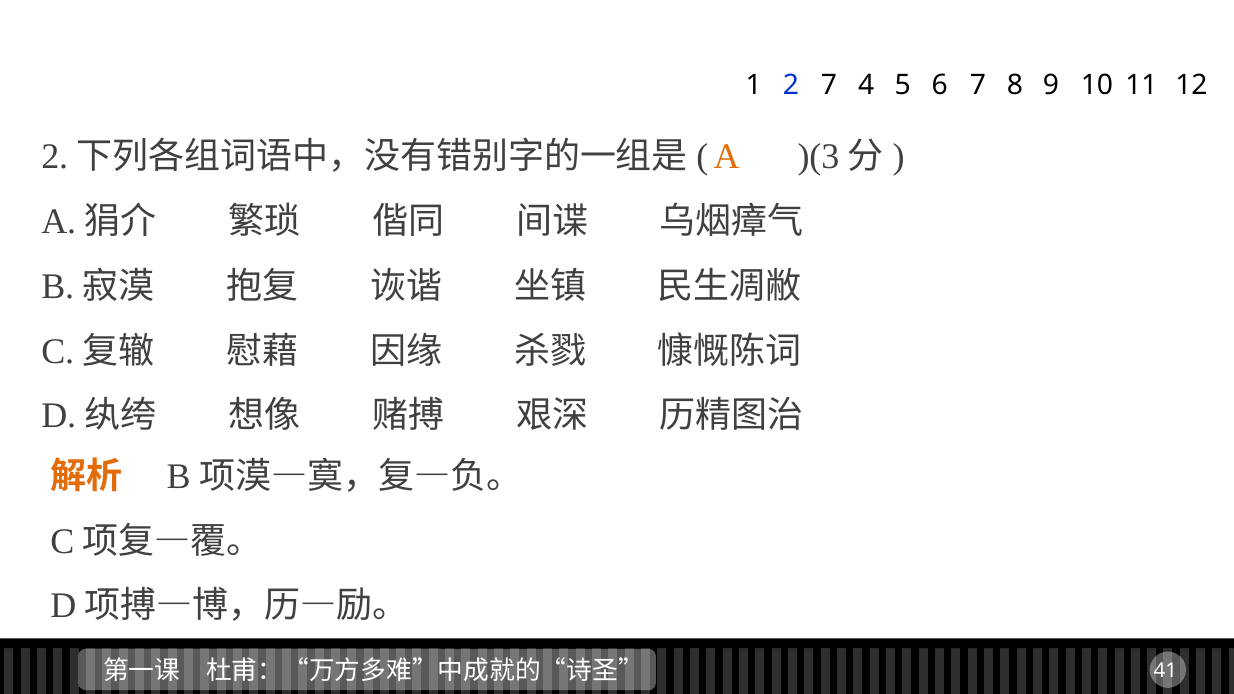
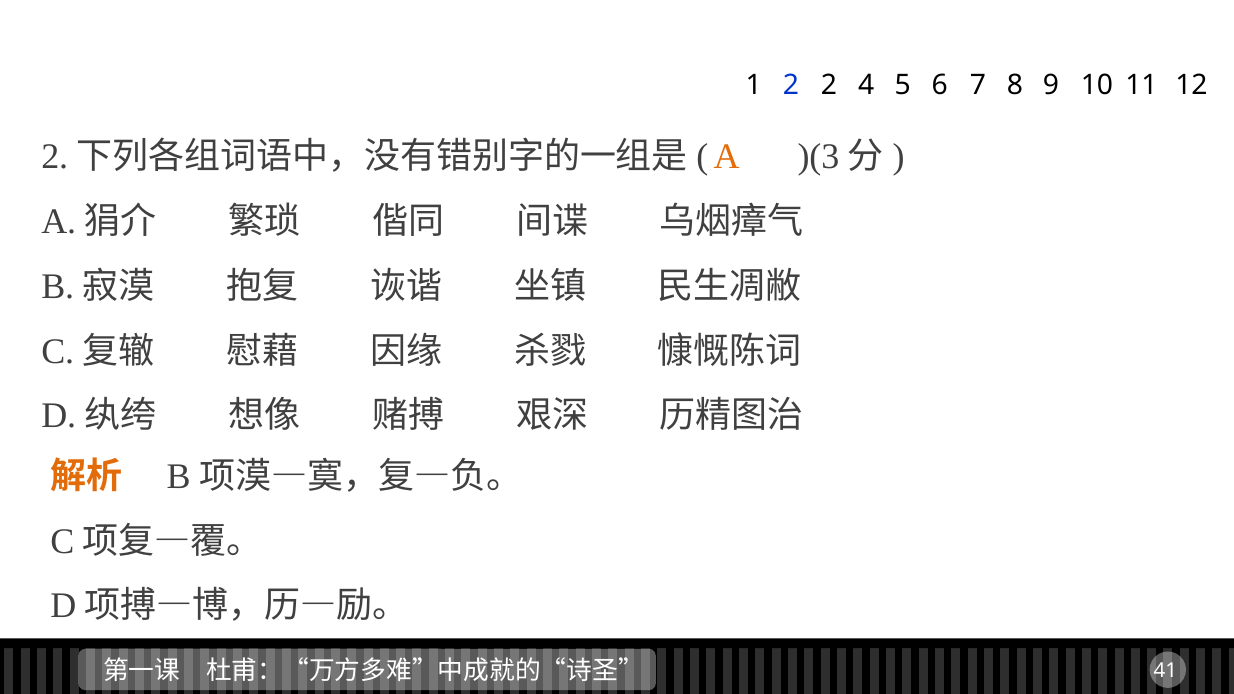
2 7: 7 -> 2 (829, 85)
